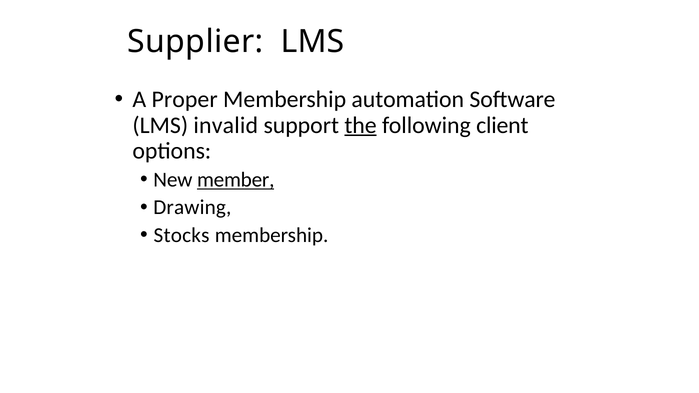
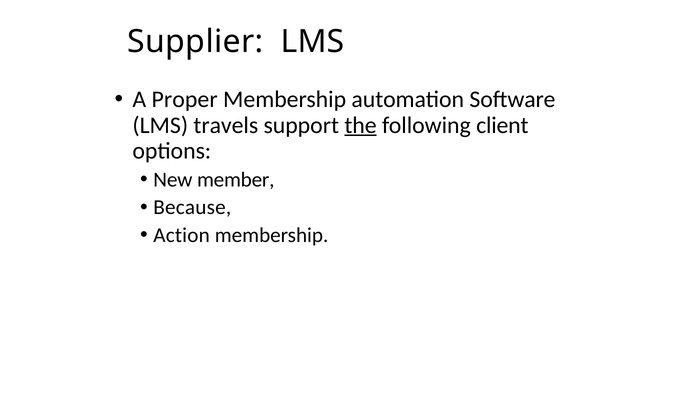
invalid: invalid -> travels (226, 125)
member underline: present -> none (236, 180)
Drawing: Drawing -> Because (192, 208)
Stocks: Stocks -> Action (182, 235)
